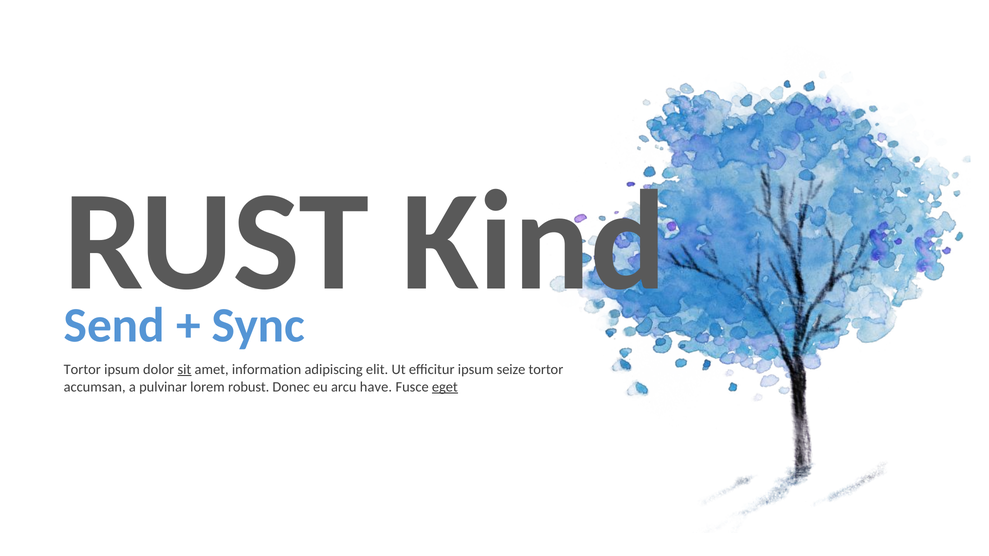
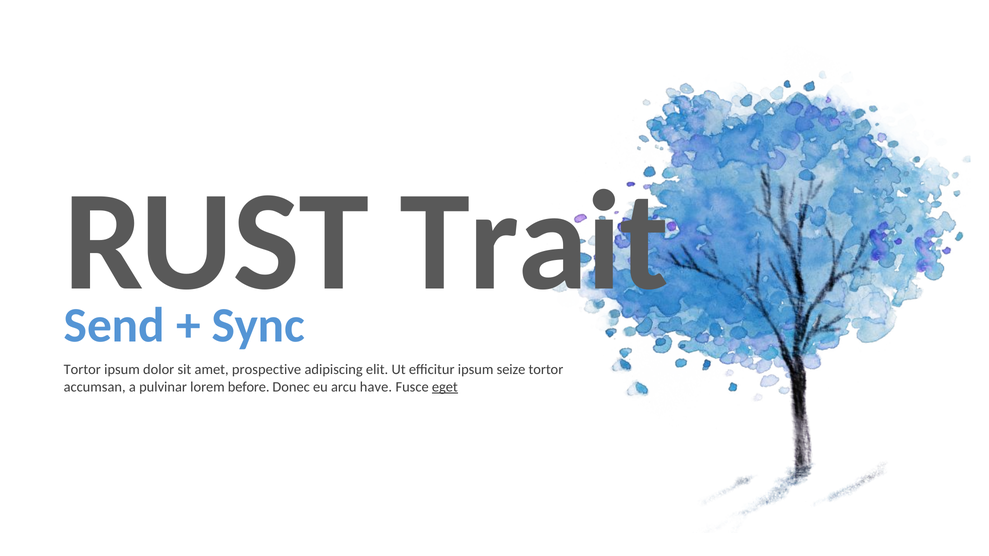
Kind: Kind -> Trait (534, 242)
sit underline: present -> none (184, 370)
information: information -> prospective (267, 370)
robust: robust -> before (249, 387)
